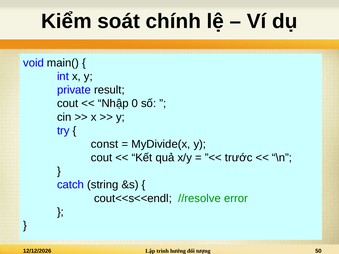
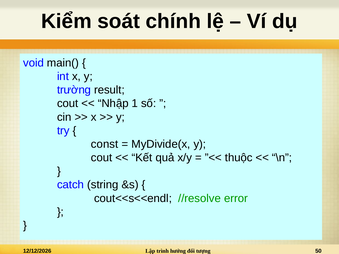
private: private -> trường (74, 90)
0: 0 -> 1 (135, 104)
trước: trước -> thuộc (239, 158)
